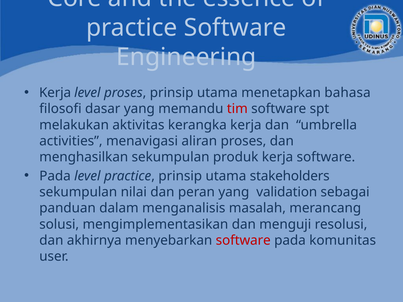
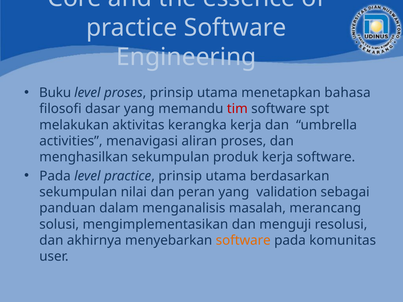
Kerja: Kerja -> Buku (55, 93)
stakeholders: stakeholders -> berdasarkan (290, 176)
software colour: red -> orange (243, 241)
